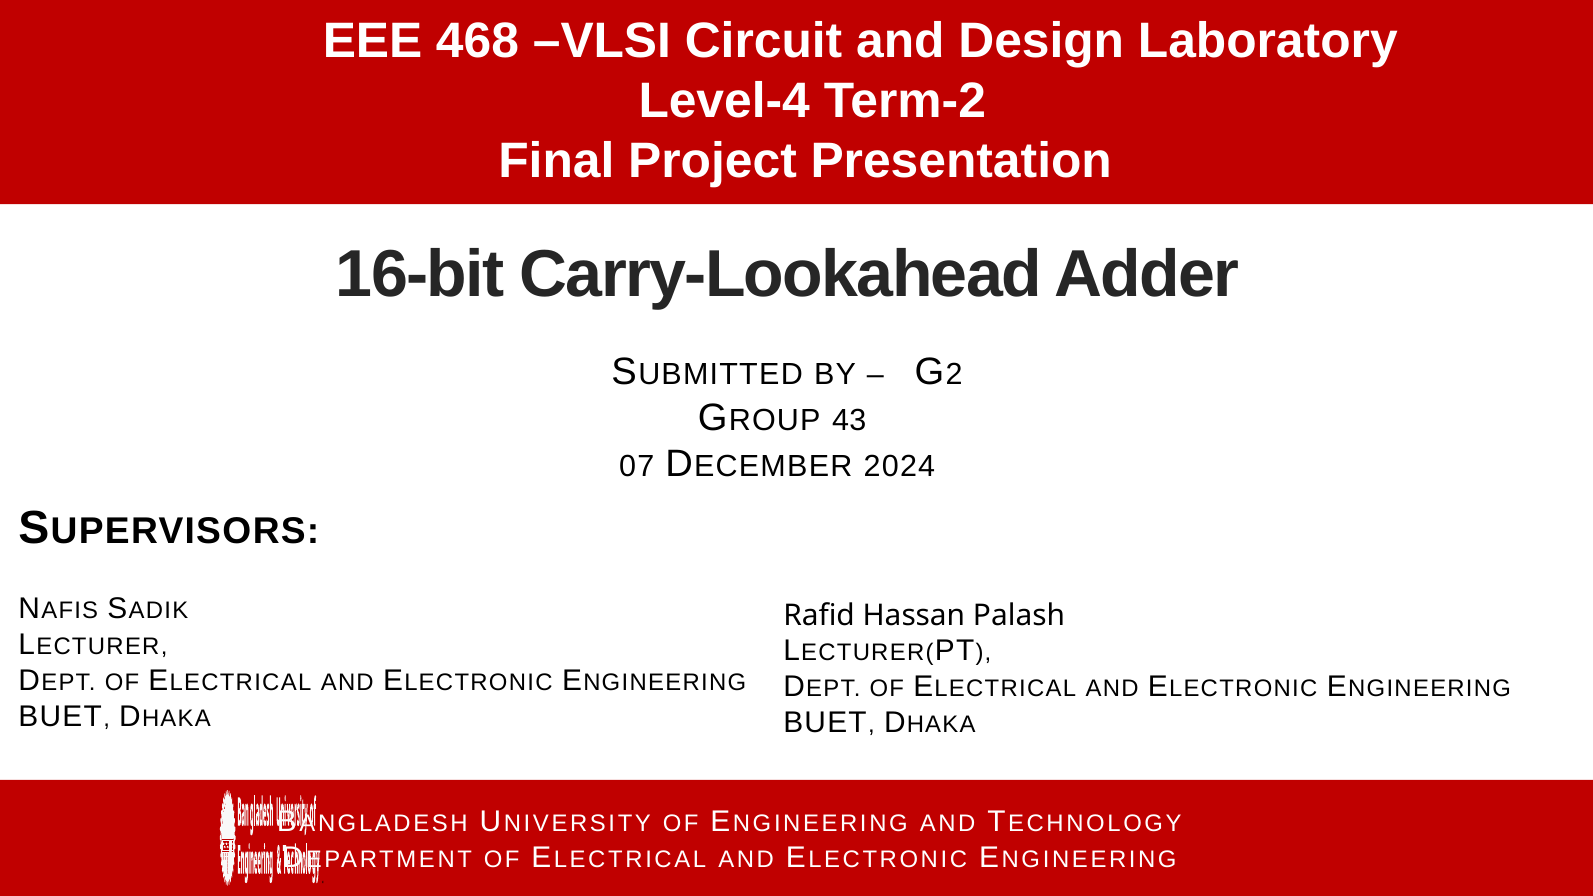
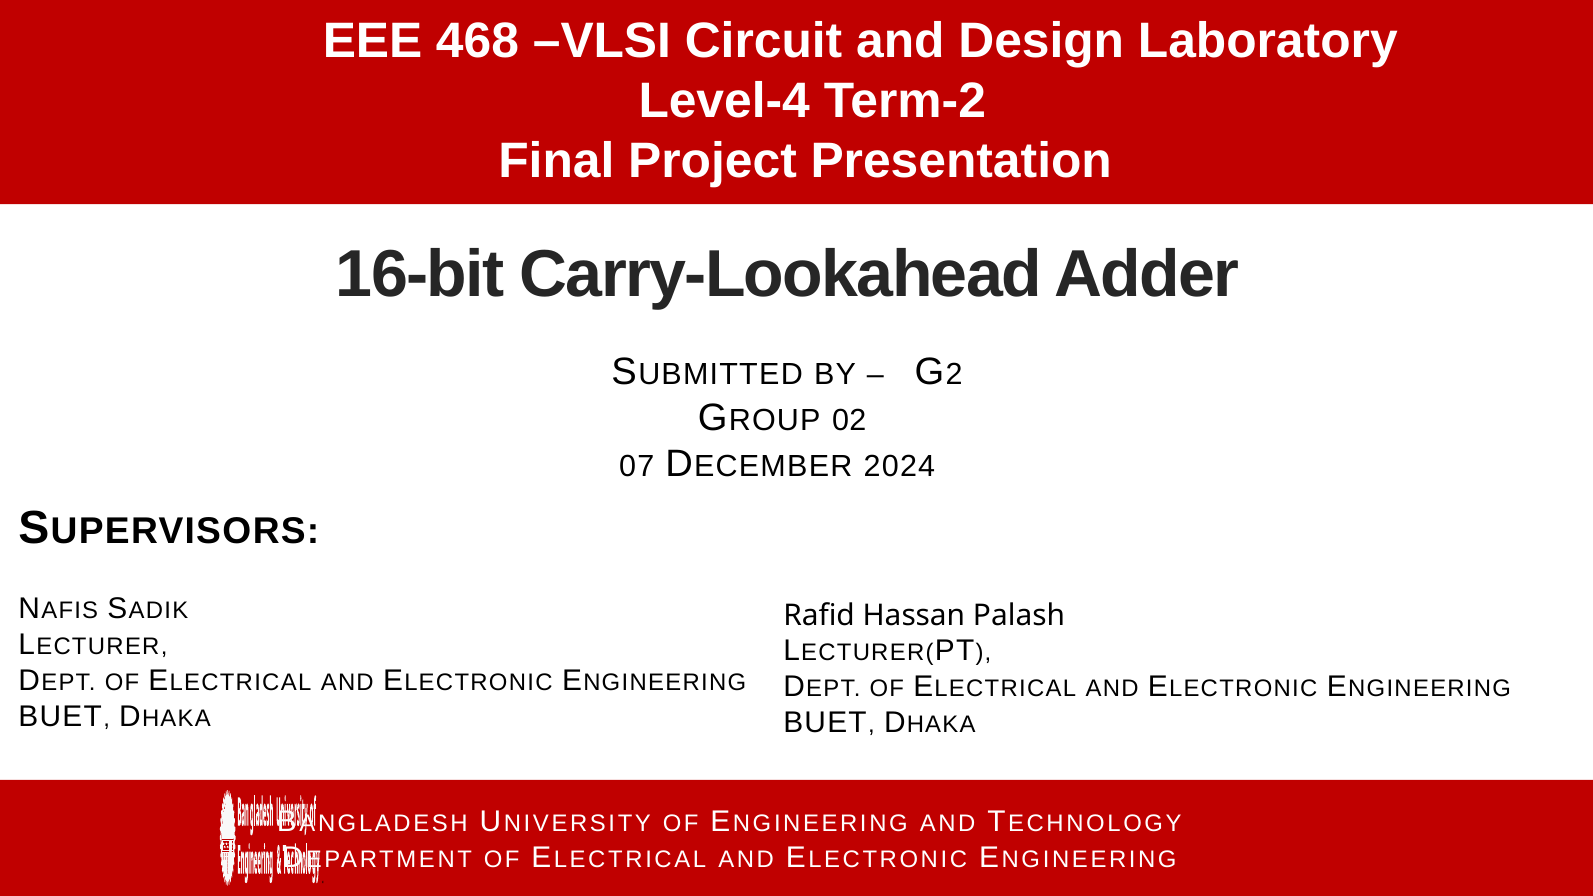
43: 43 -> 02 (849, 421)
